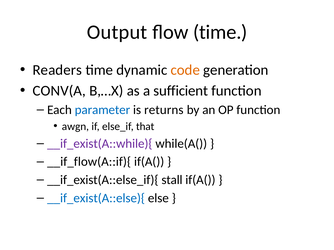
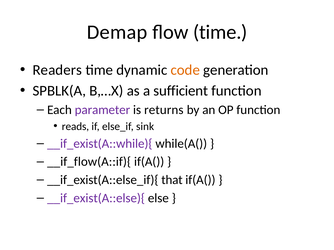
Output: Output -> Demap (117, 32)
CONV(A: CONV(A -> SPBLK(A (59, 91)
parameter colour: blue -> purple (102, 110)
awgn: awgn -> reads (75, 127)
that: that -> sink (145, 127)
stall: stall -> that (172, 180)
__if_exist(A::else){ colour: blue -> purple (96, 198)
